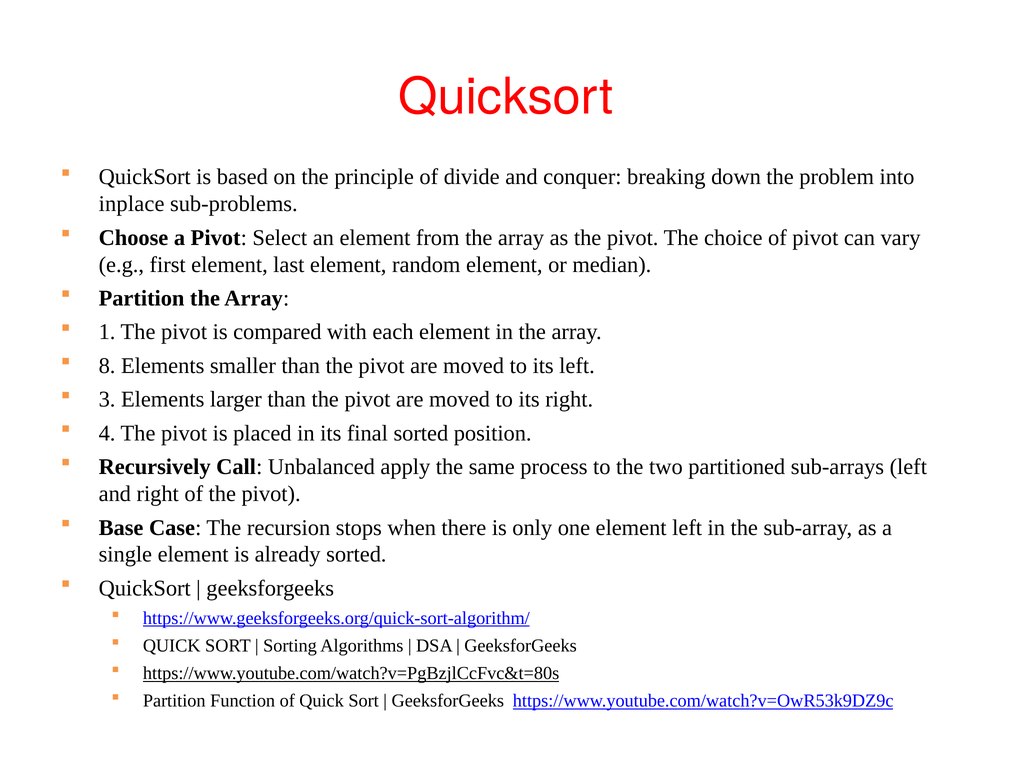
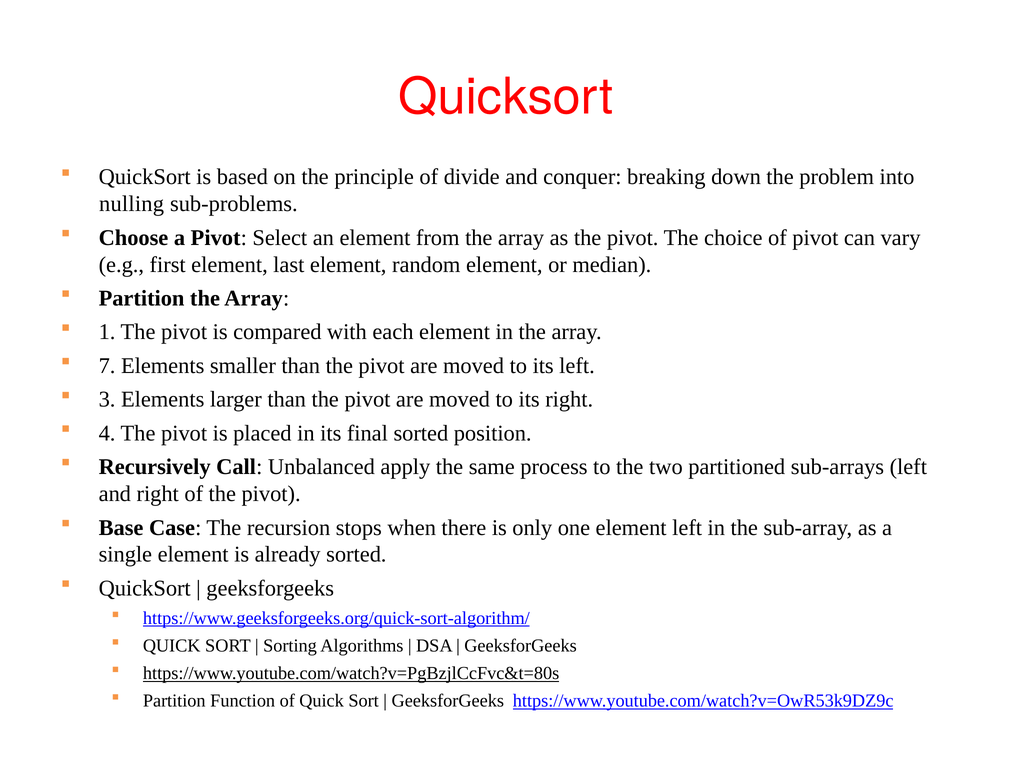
inplace: inplace -> nulling (132, 204)
8: 8 -> 7 (107, 366)
